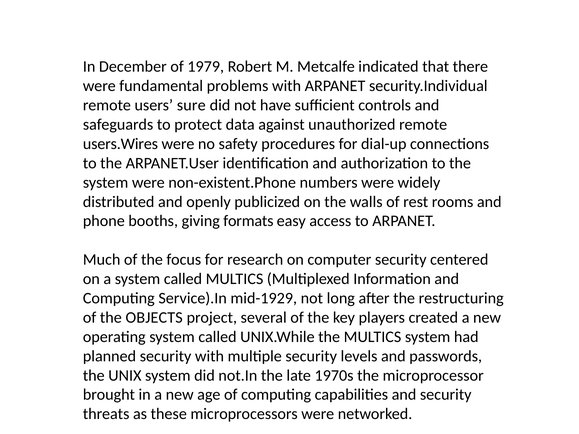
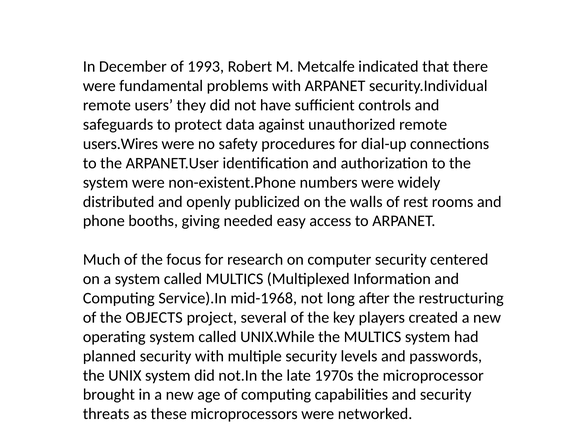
1979: 1979 -> 1993 (206, 67)
sure: sure -> they (191, 105)
formats: formats -> needed (248, 221)
mid-1929: mid-1929 -> mid-1968 (264, 298)
